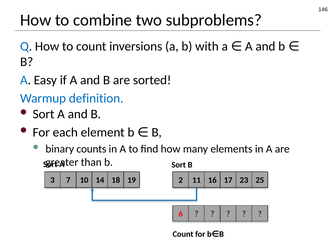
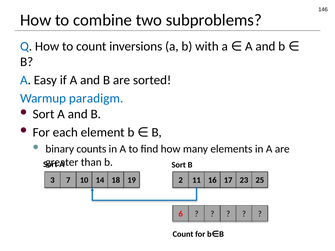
definition: definition -> paradigm (96, 98)
